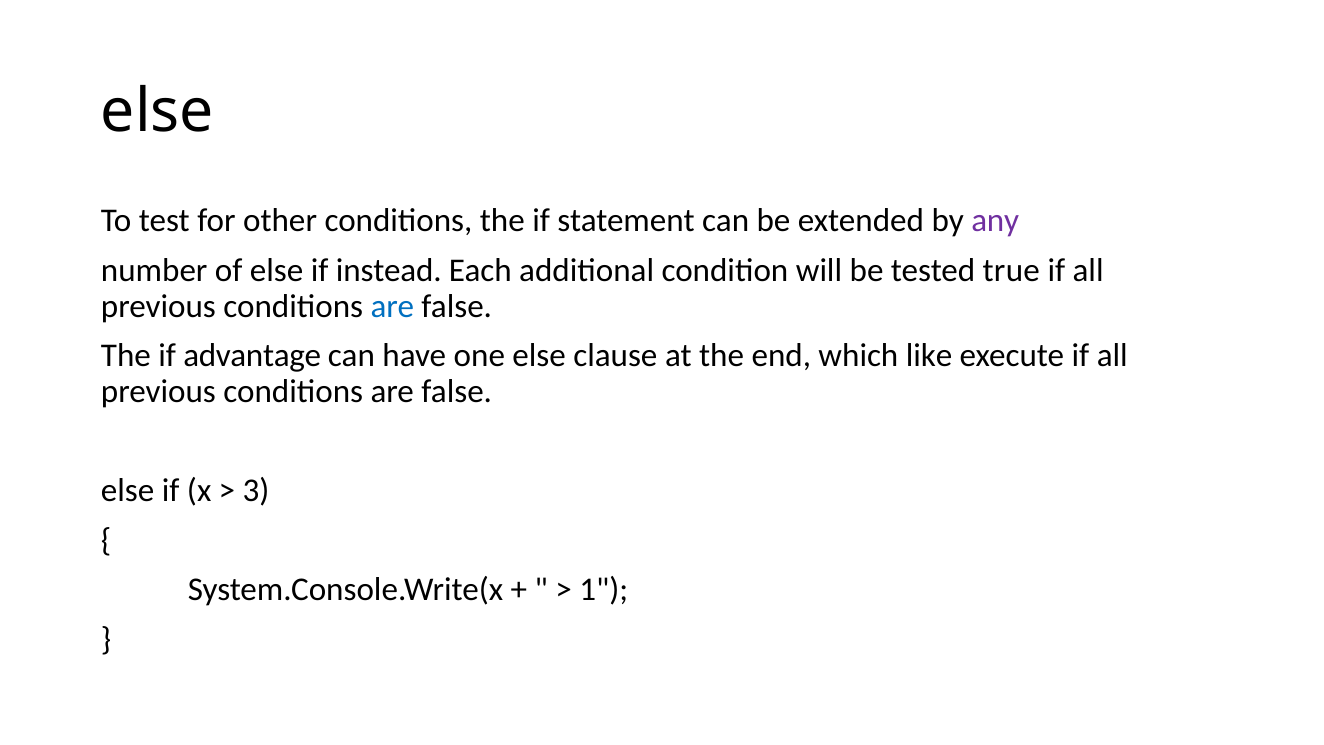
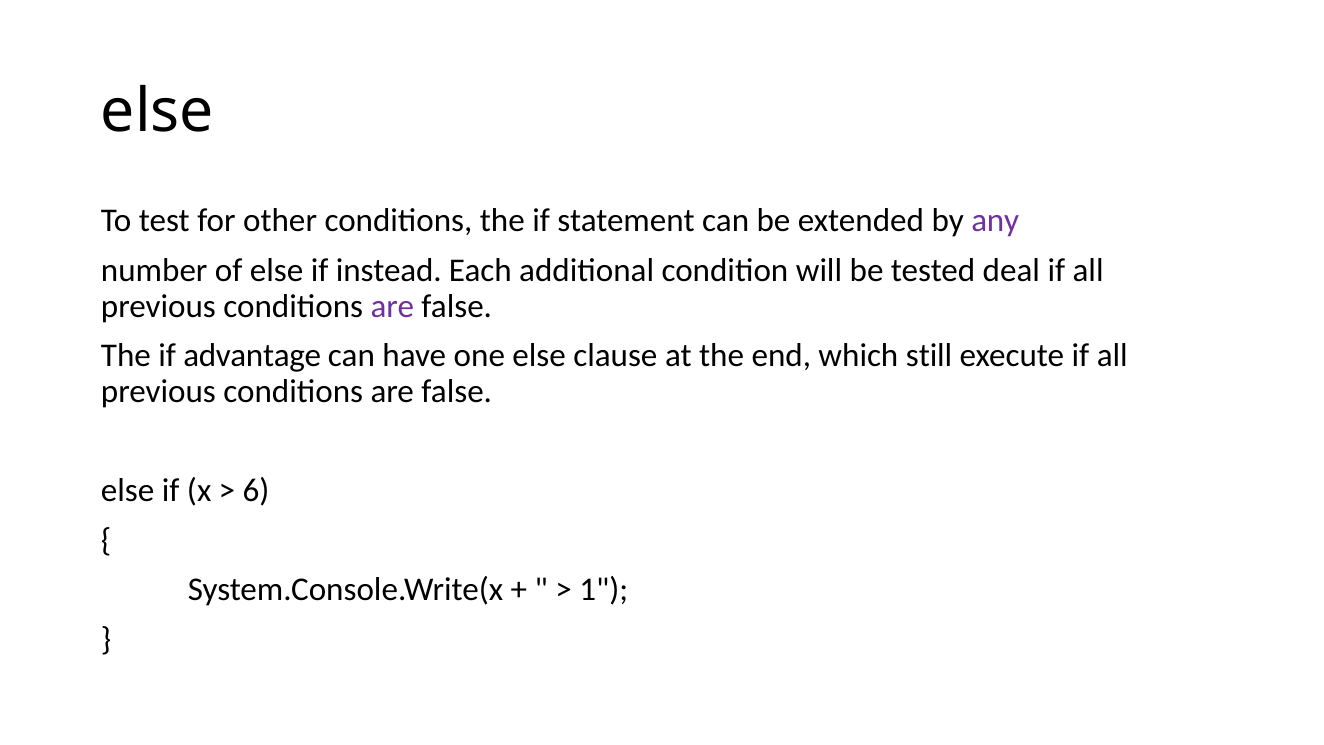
true: true -> deal (1011, 270)
are colour: blue -> purple (392, 306)
like: like -> still (929, 356)
3: 3 -> 6 (256, 490)
